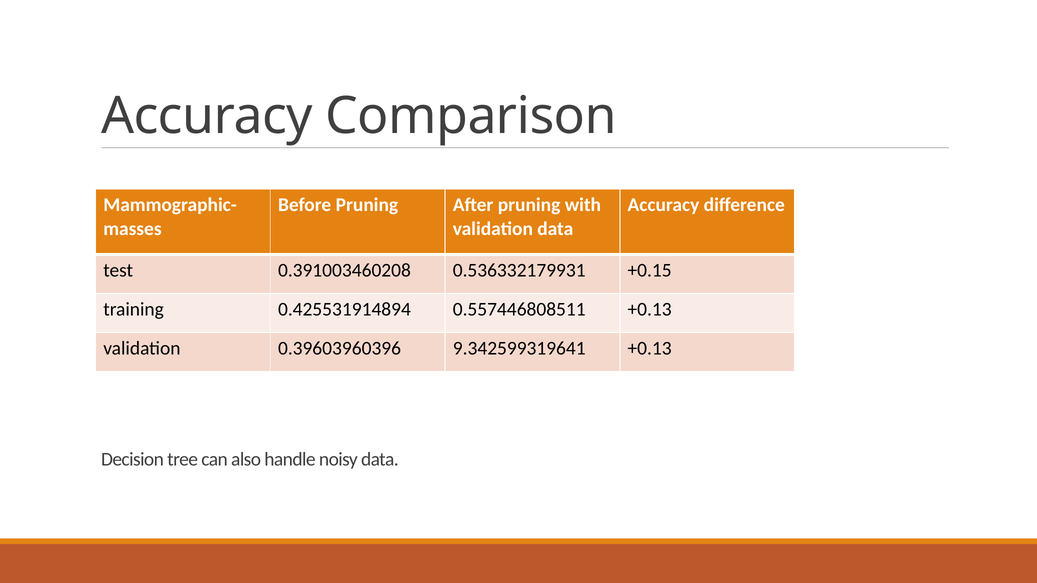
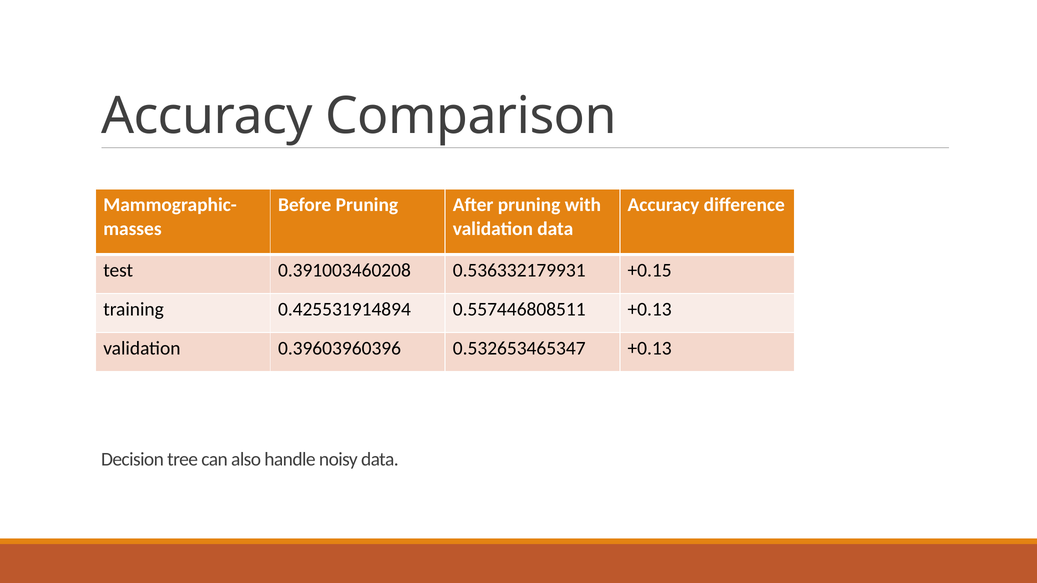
9.342599319641: 9.342599319641 -> 0.532653465347 (519, 349)
